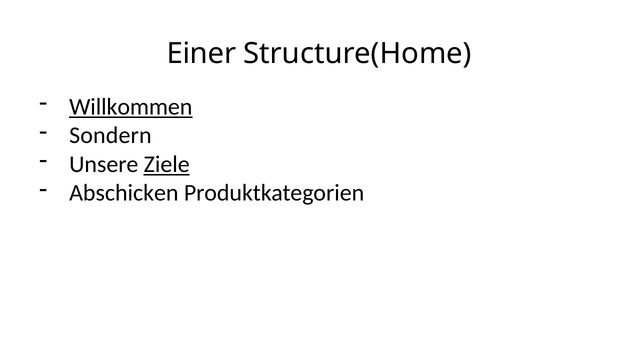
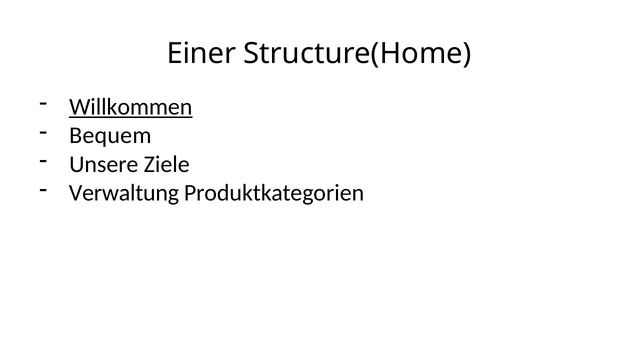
Sondern: Sondern -> Bequem (110, 136)
Ziele underline: present -> none (167, 165)
Abschicken: Abschicken -> Verwaltung (124, 193)
